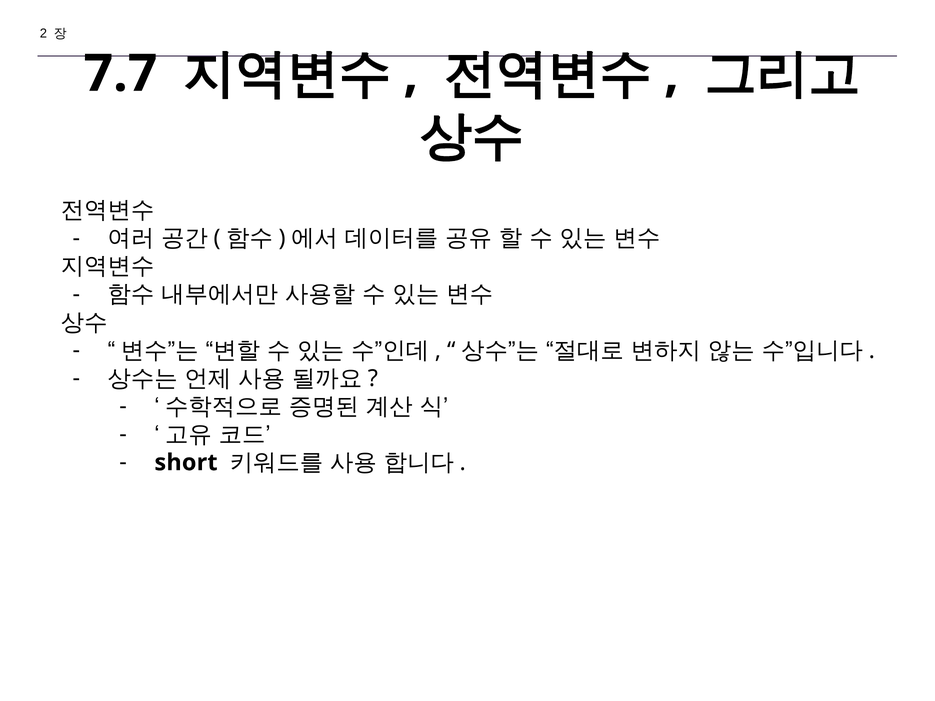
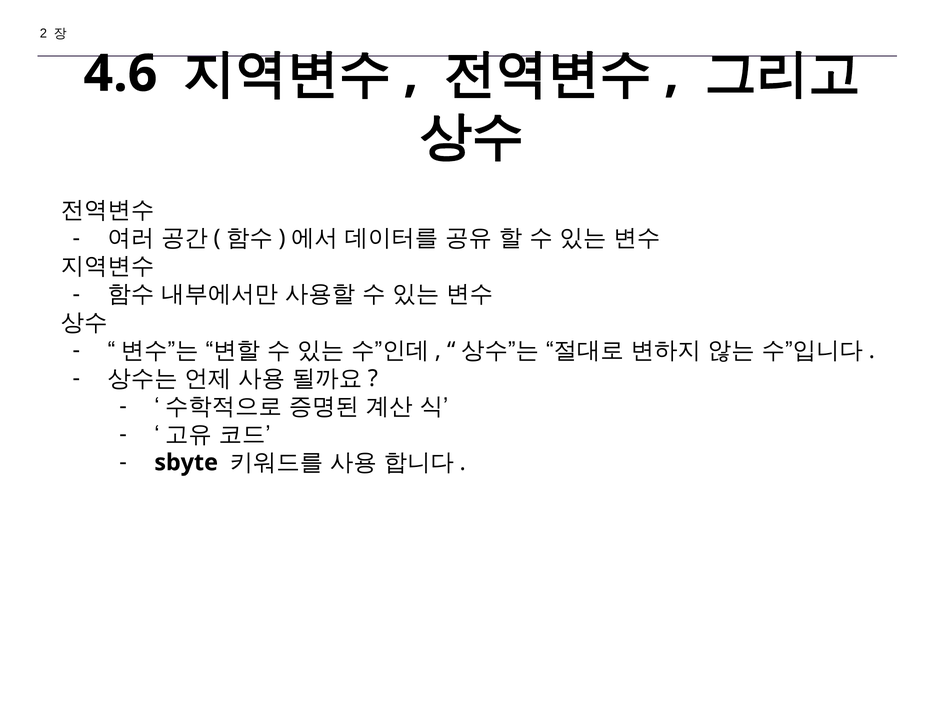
7.7: 7.7 -> 4.6 (120, 74)
short: short -> sbyte (186, 463)
